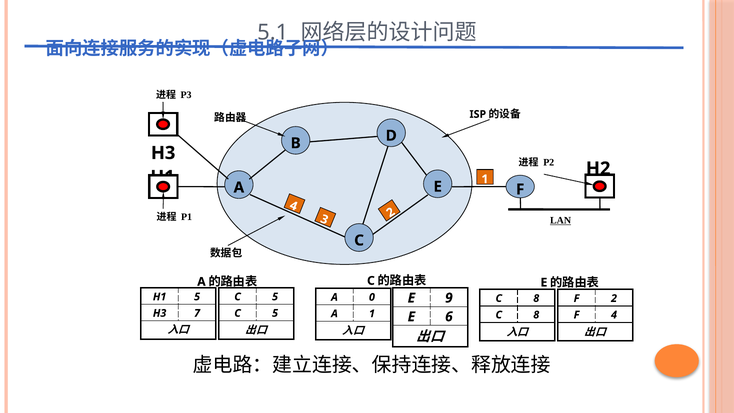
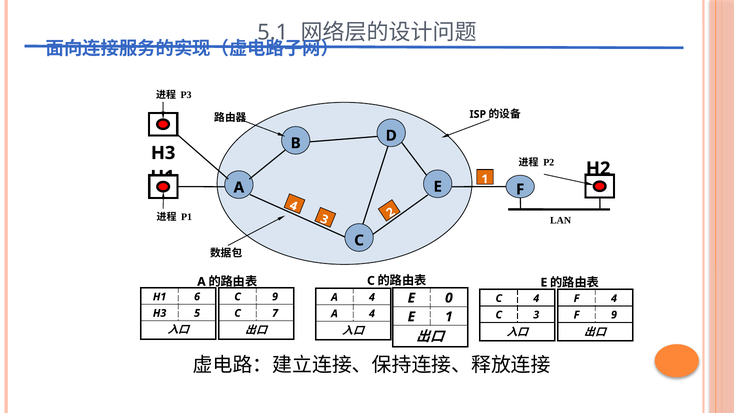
LAN underline: present -> none (561, 220)
H1 5: 5 -> 6 (197, 297)
5: 5 -> 9 (275, 297)
0: 0 -> 4 (372, 297)
9: 9 -> 0 (449, 298)
8: 8 -> 4 (536, 298)
F 2: 2 -> 4 (614, 298)
7: 7 -> 5 (197, 313)
5: 5 -> 7 (275, 313)
1: 1 -> 4 (372, 314)
8: 8 -> 3 (536, 315)
F 4: 4 -> 9 (614, 315)
E 6: 6 -> 1 (449, 317)
